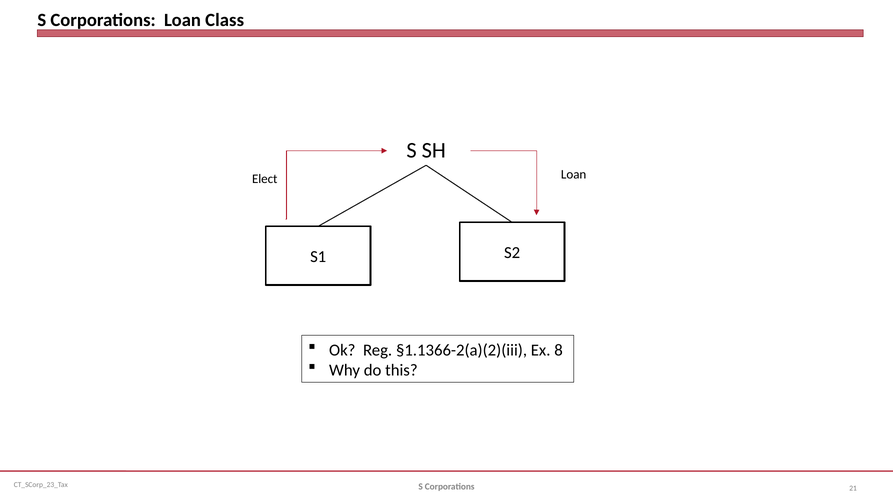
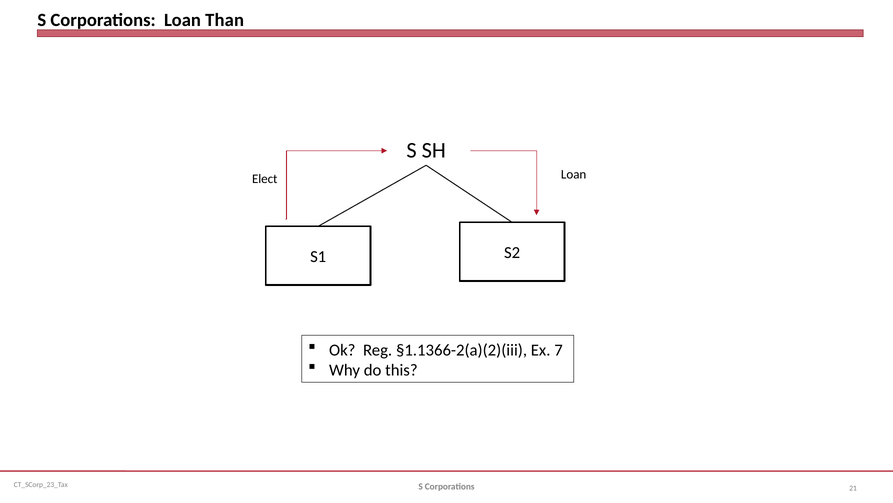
Class: Class -> Than (225, 20)
8: 8 -> 7 (559, 349)
